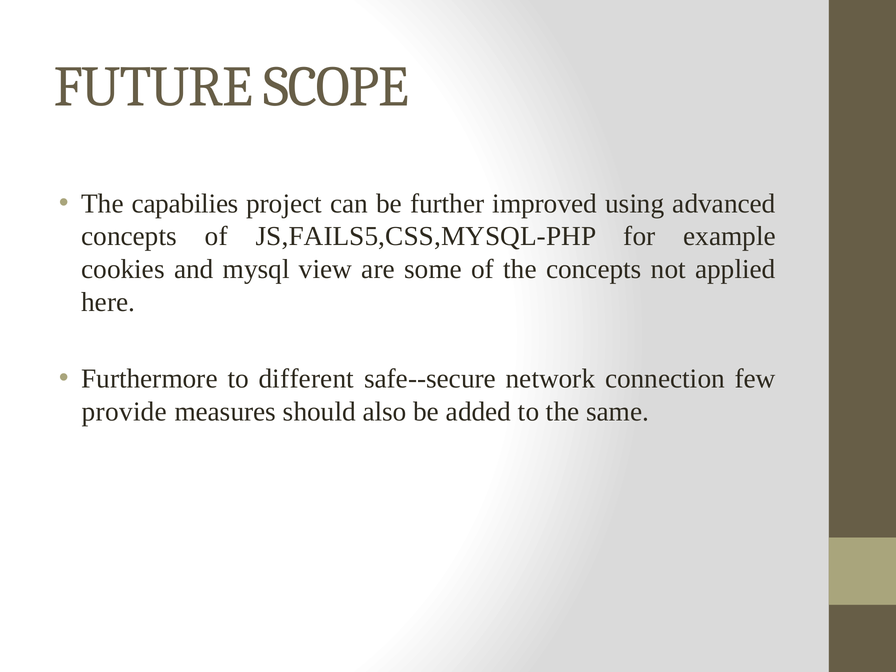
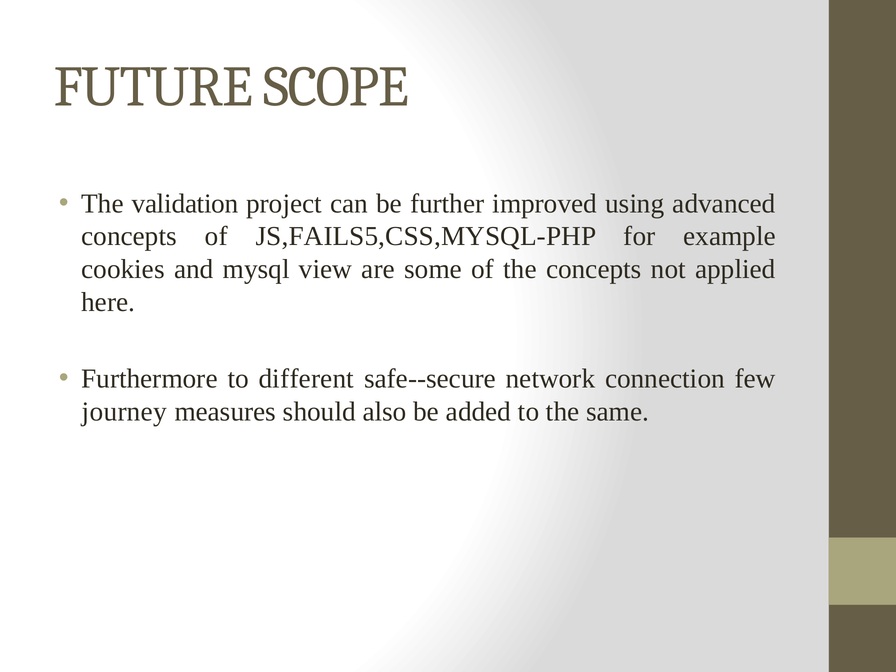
capabilies: capabilies -> validation (185, 204)
provide: provide -> journey (124, 412)
